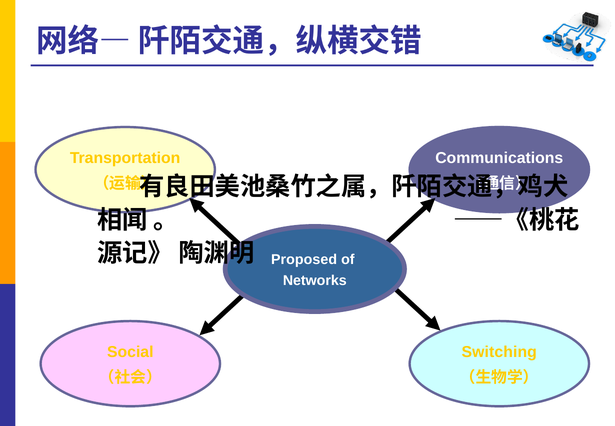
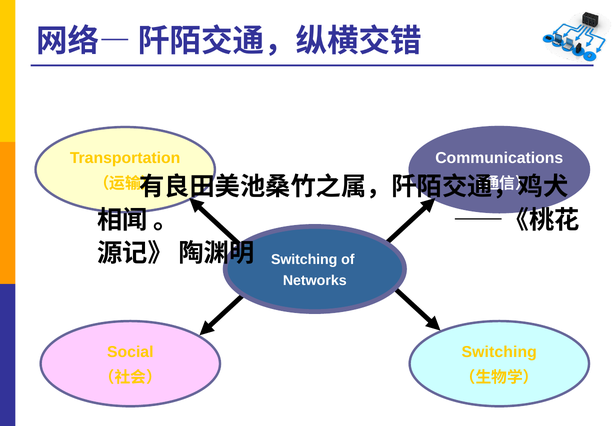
Proposed: Proposed -> Switching (304, 259)
